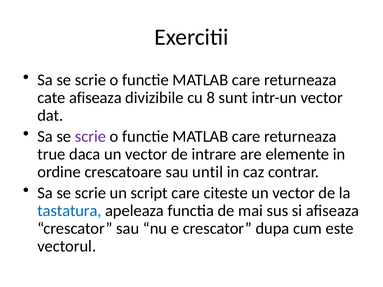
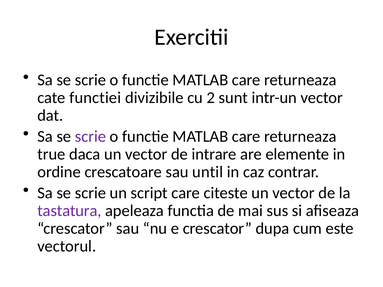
cate afiseaza: afiseaza -> functiei (95, 98)
8: 8 -> 2 (211, 98)
tastatura colour: blue -> purple (69, 211)
